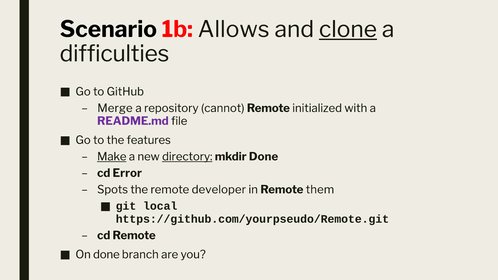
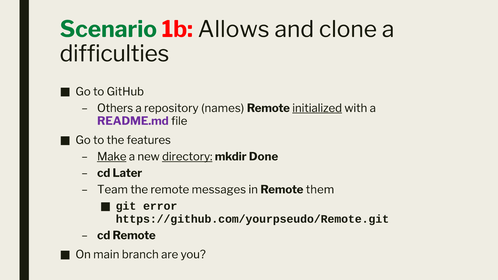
Scenario colour: black -> green (108, 29)
clone underline: present -> none (348, 29)
Merge: Merge -> Others (115, 108)
cannot: cannot -> names (223, 108)
initialized underline: none -> present (317, 108)
Error: Error -> Later (127, 173)
Spots: Spots -> Team (112, 190)
developer: developer -> messages (219, 190)
local: local -> error (160, 206)
On done: done -> main (106, 255)
